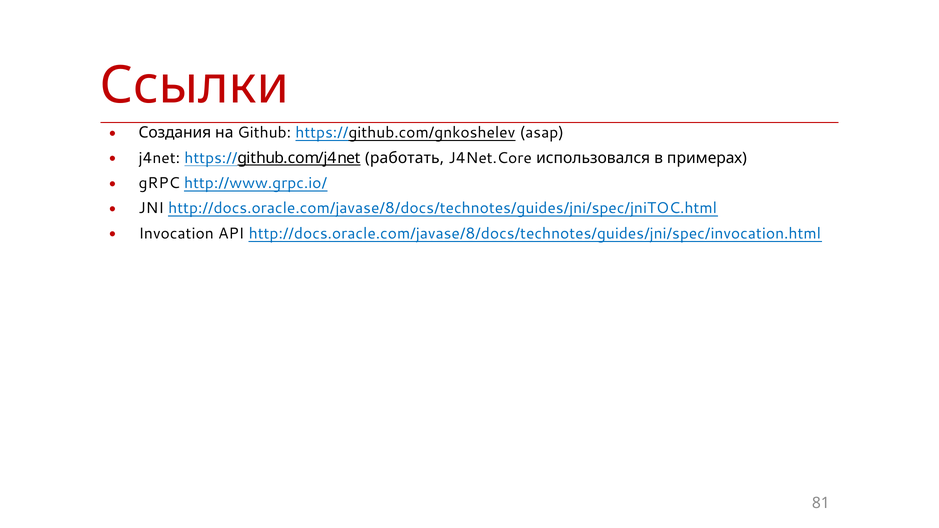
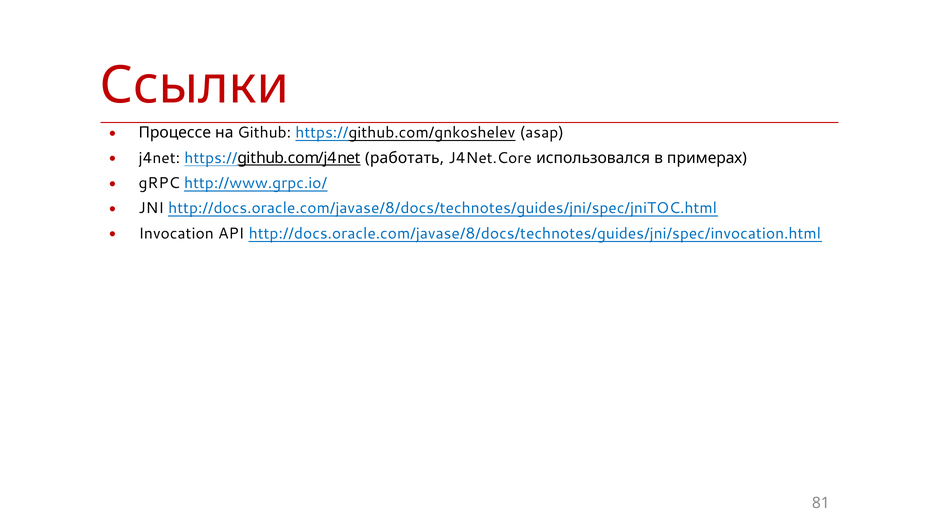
Создания: Создания -> Процессе (175, 133)
